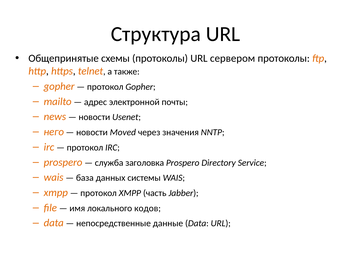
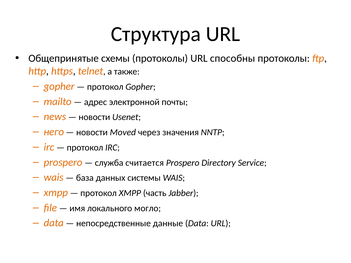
сервером: сервером -> способны (233, 58)
заголовка: заголовка -> считается (145, 163)
кодов: кодов -> могло (148, 208)
